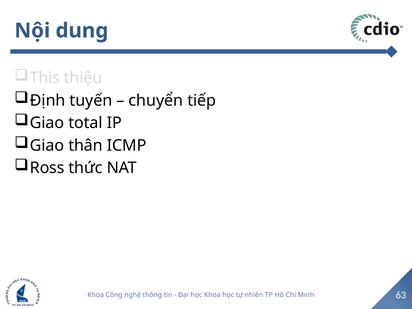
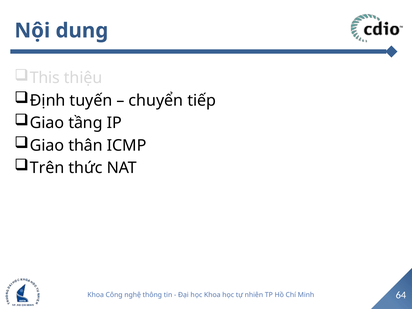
total: total -> tầng (86, 123)
Ross: Ross -> Trên (47, 168)
63: 63 -> 64 (401, 295)
